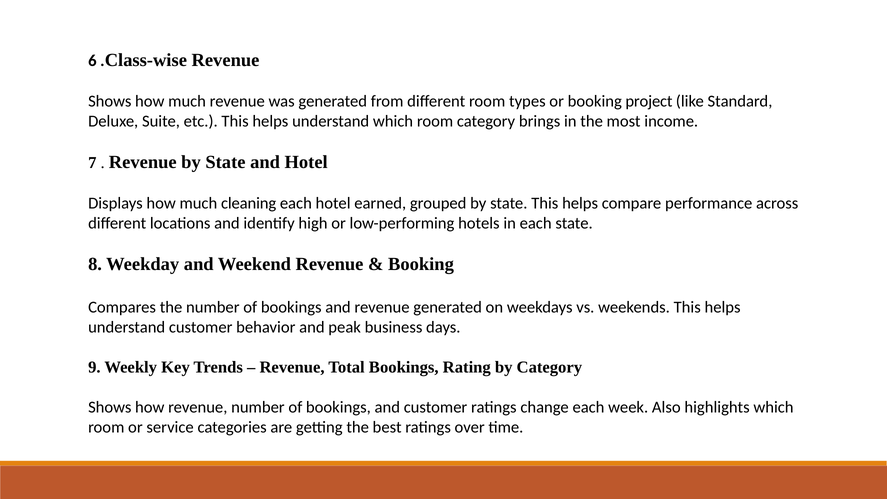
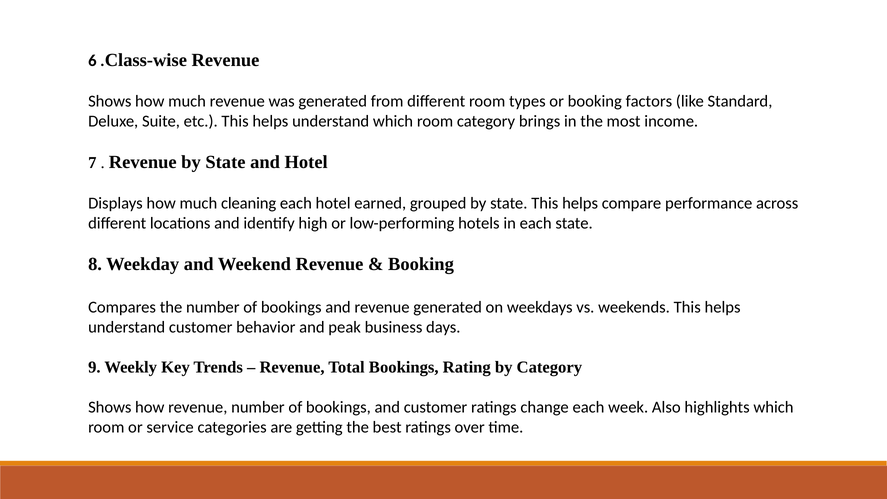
project: project -> factors (649, 101)
